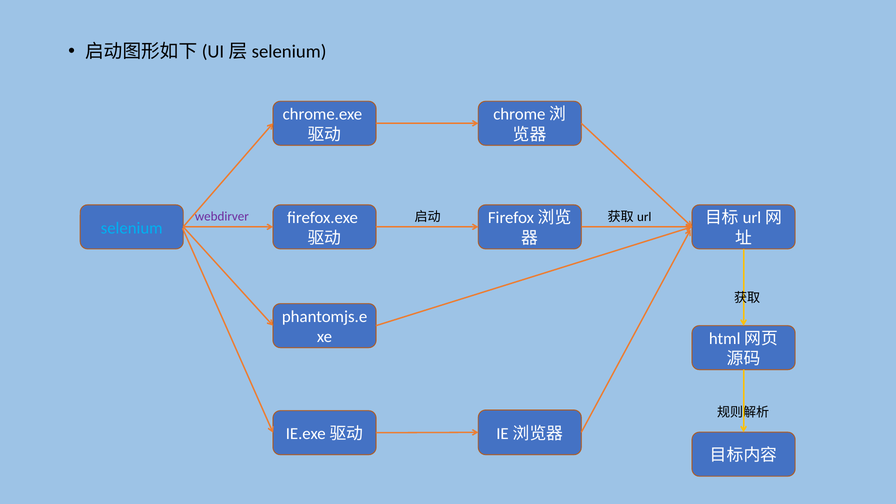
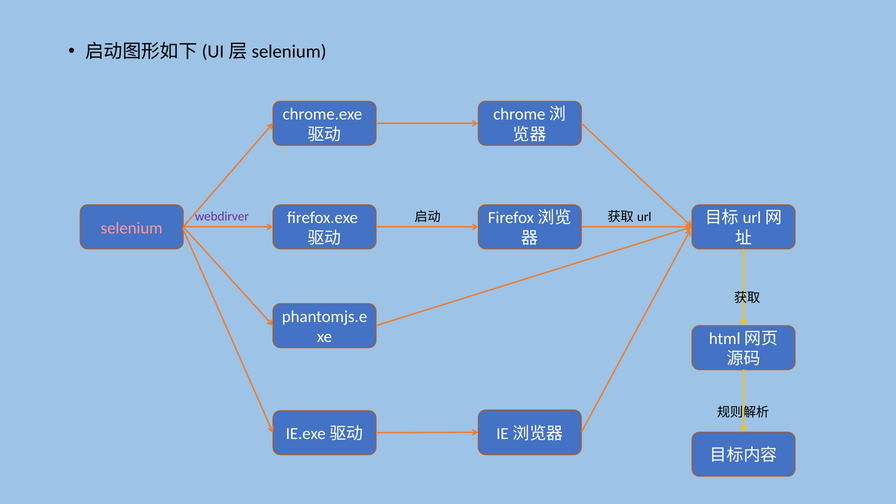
selenium colour: light blue -> pink (132, 228)
